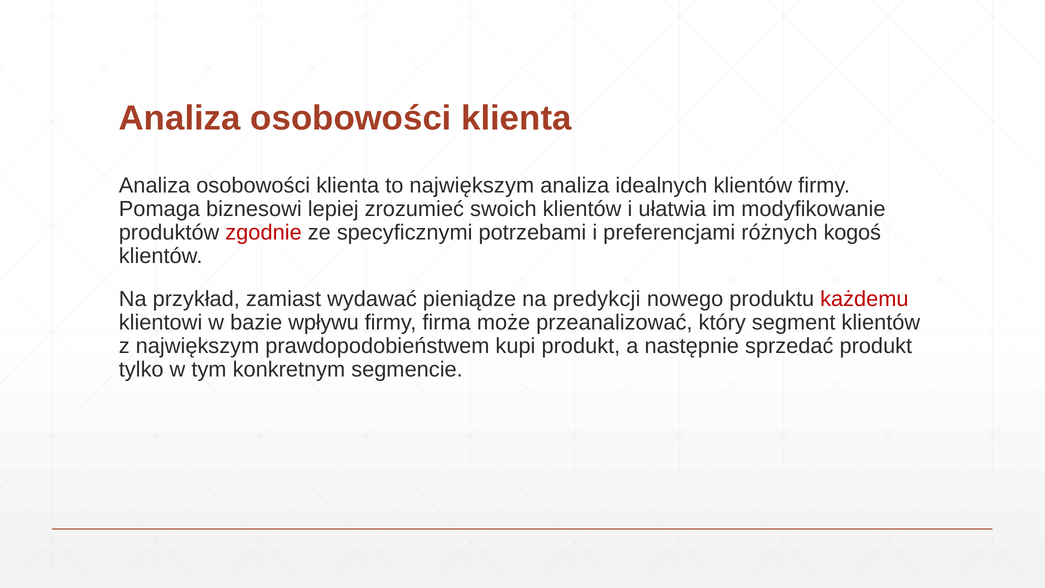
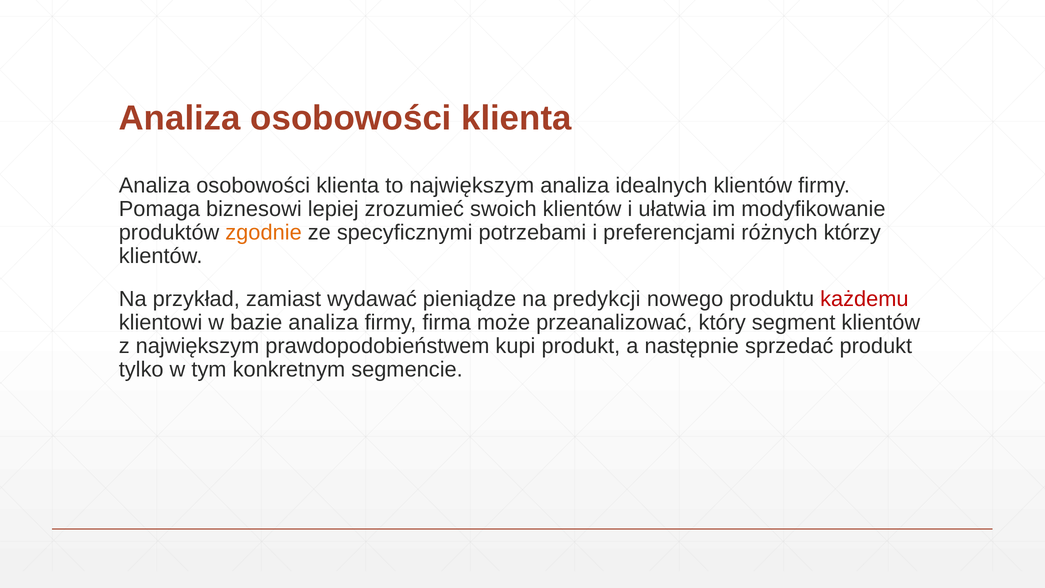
zgodnie colour: red -> orange (264, 232)
kogoś: kogoś -> którzy (852, 232)
bazie wpływu: wpływu -> analiza (323, 323)
